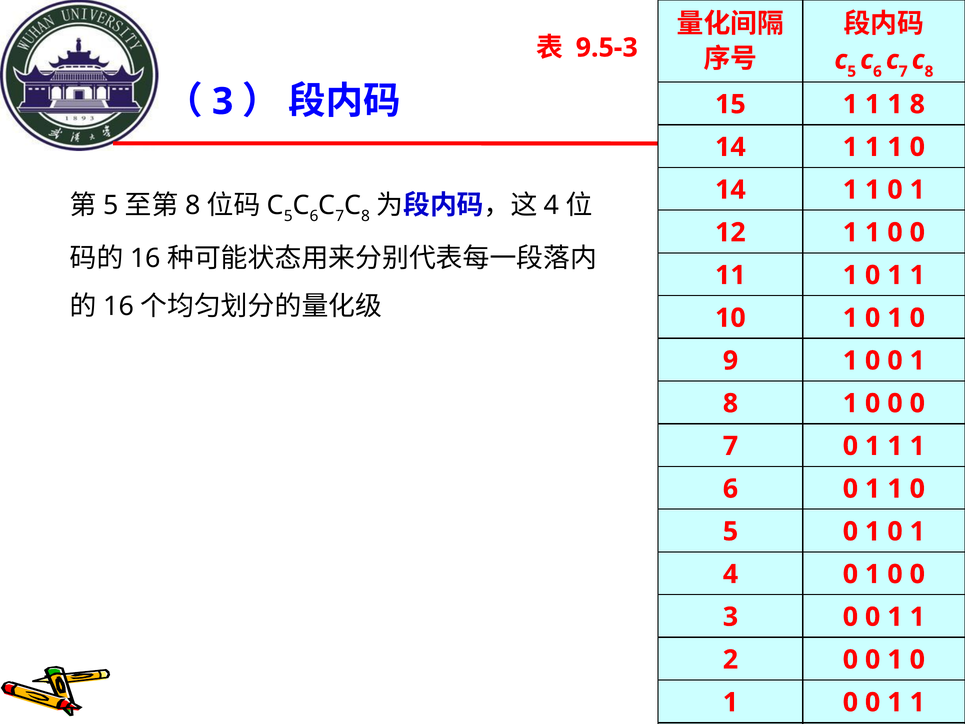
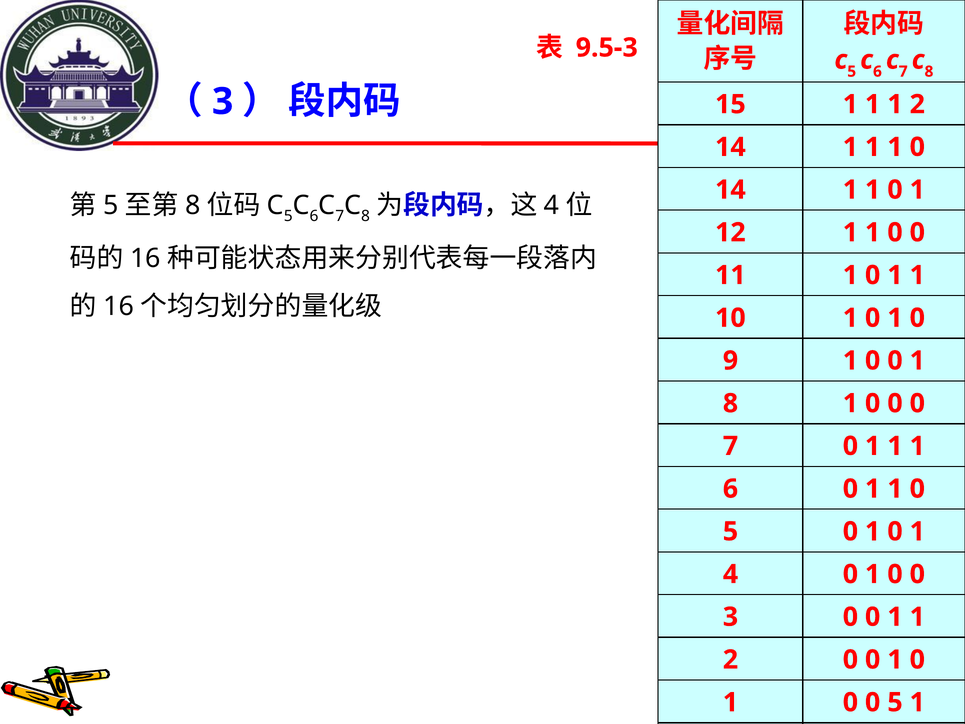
1 1 1 8: 8 -> 2 (917, 104)
1: 1 -> 5 (895, 702)
